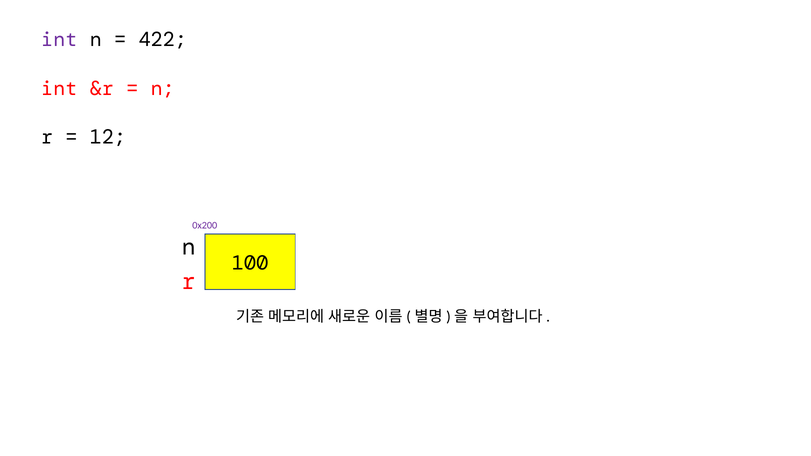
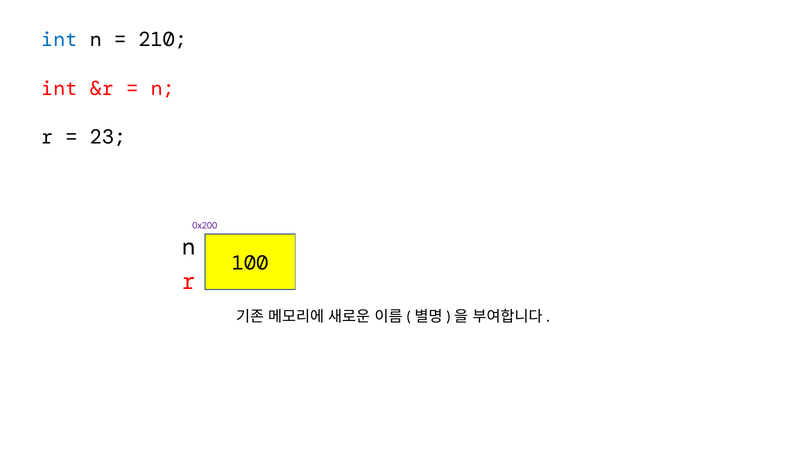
int colour: purple -> blue (59, 40)
422: 422 -> 210 (163, 40)
12: 12 -> 23 (108, 137)
